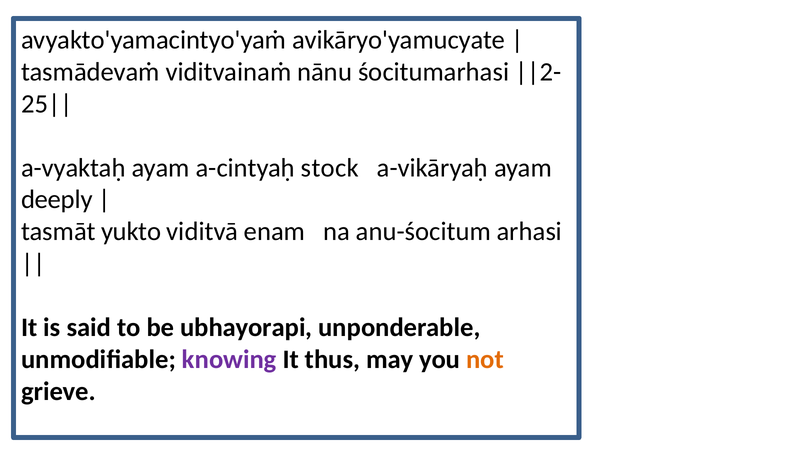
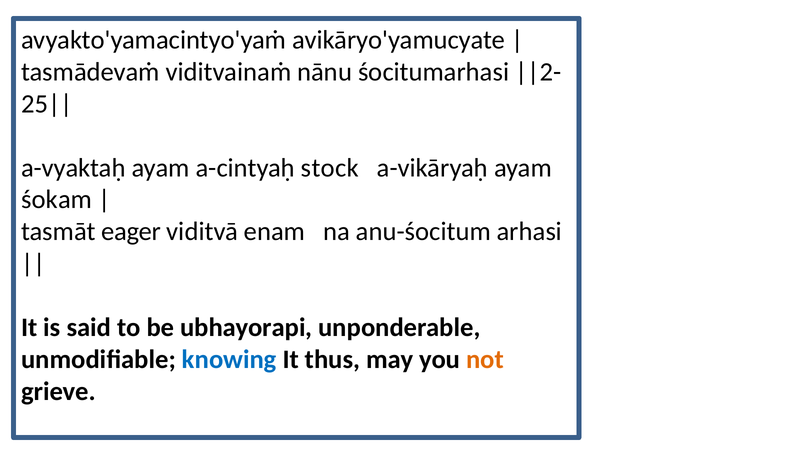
deeply: deeply -> śokam (57, 200)
yukto: yukto -> eager (131, 232)
knowing colour: purple -> blue (229, 360)
